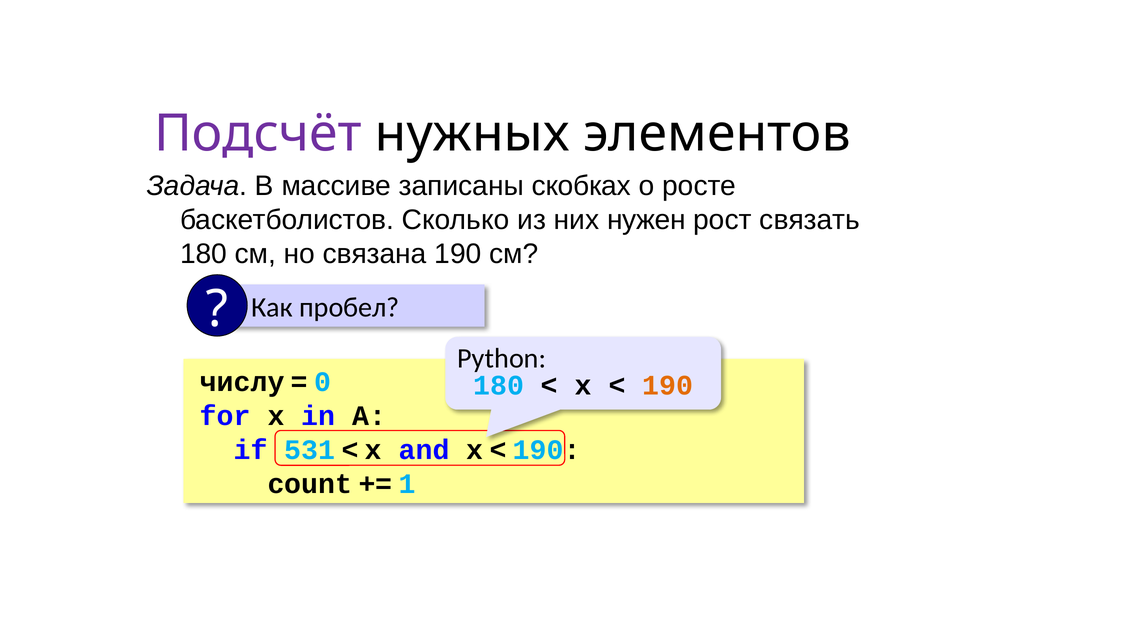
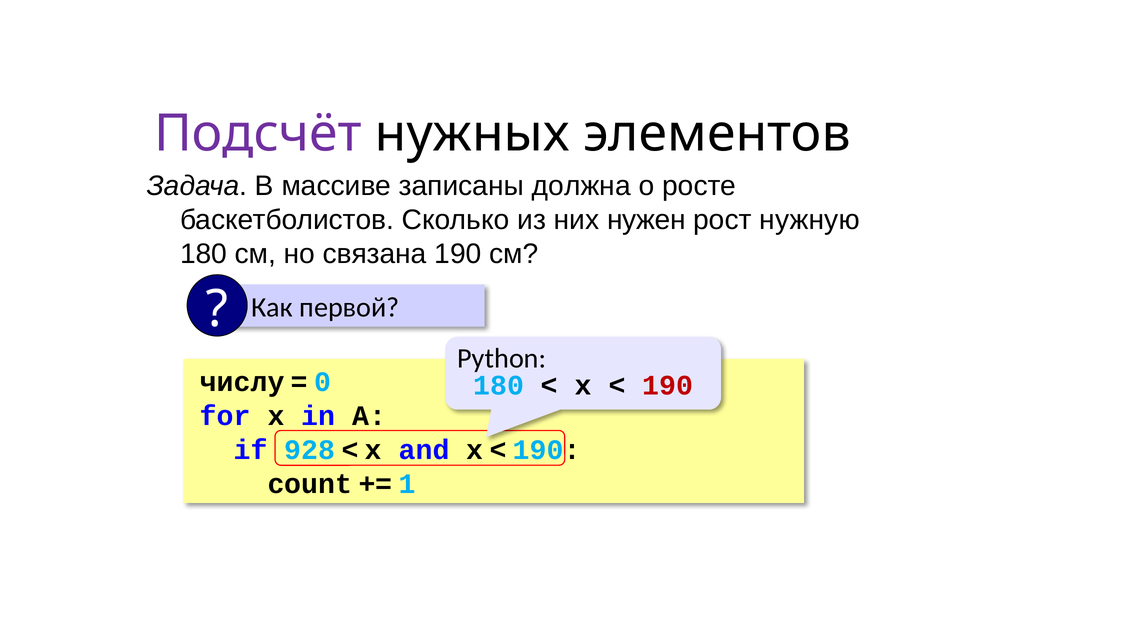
скобках: скобках -> должна (581, 186)
связать: связать -> нужную (810, 220)
пробел: пробел -> первой (349, 307)
190 colour: orange -> red (668, 385)
531: 531 -> 928 (310, 449)
